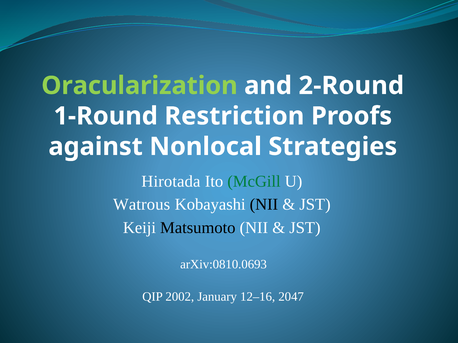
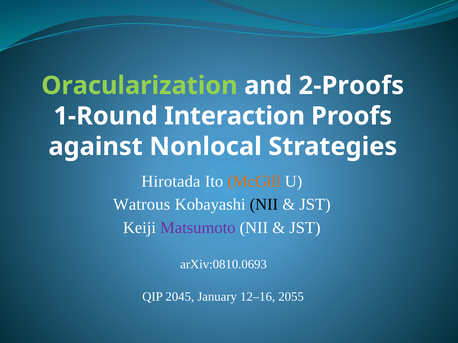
2-Round: 2-Round -> 2-Proofs (351, 86)
Restriction: Restriction -> Interaction (235, 116)
McGill colour: green -> orange (254, 182)
Matsumoto colour: black -> purple (198, 228)
2002: 2002 -> 2045 (180, 297)
2047: 2047 -> 2055 (291, 297)
